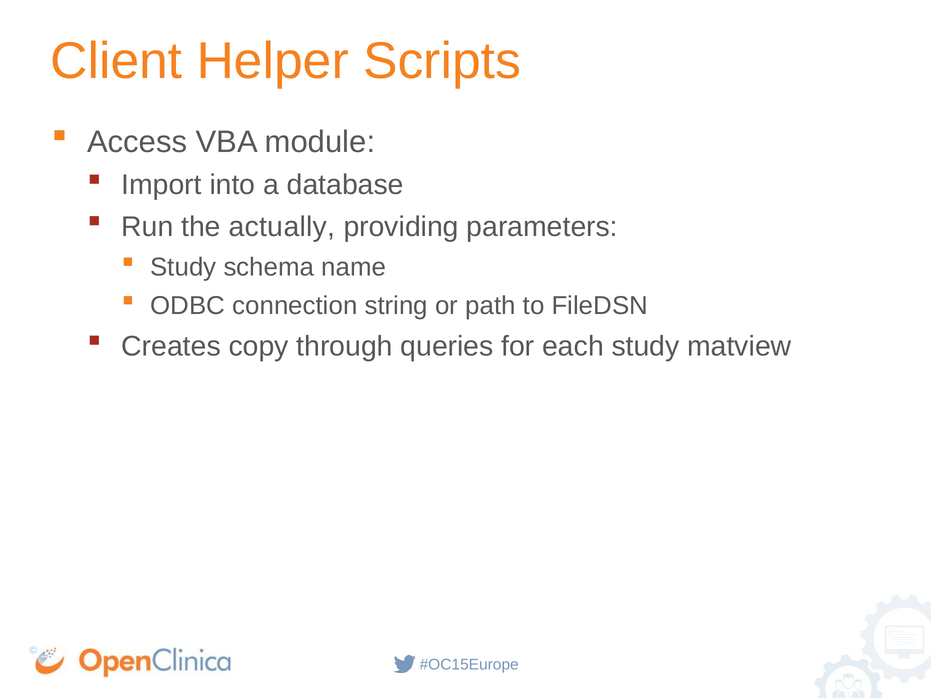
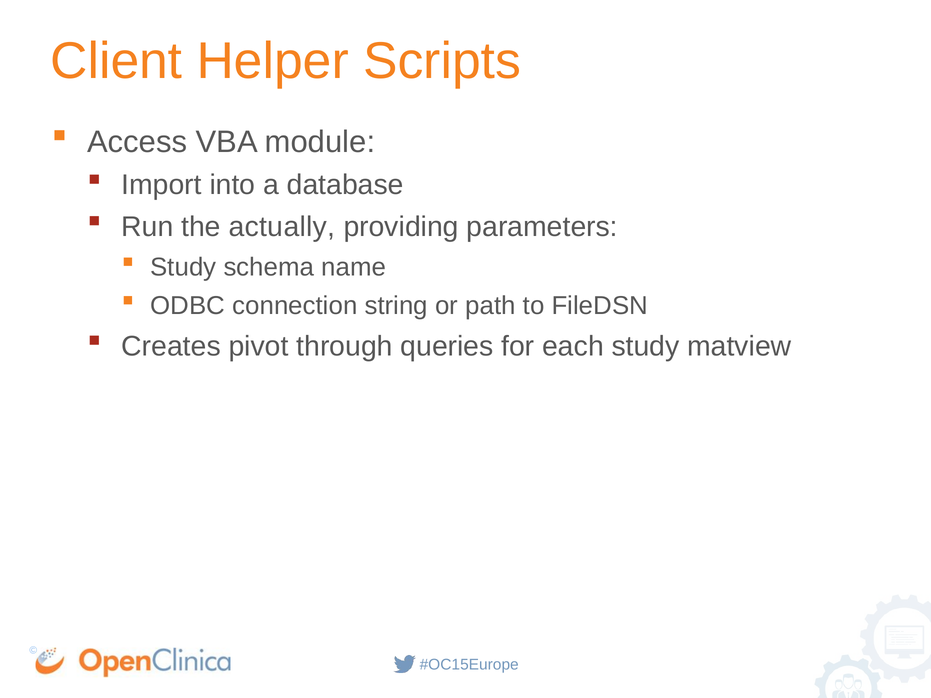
copy: copy -> pivot (259, 347)
